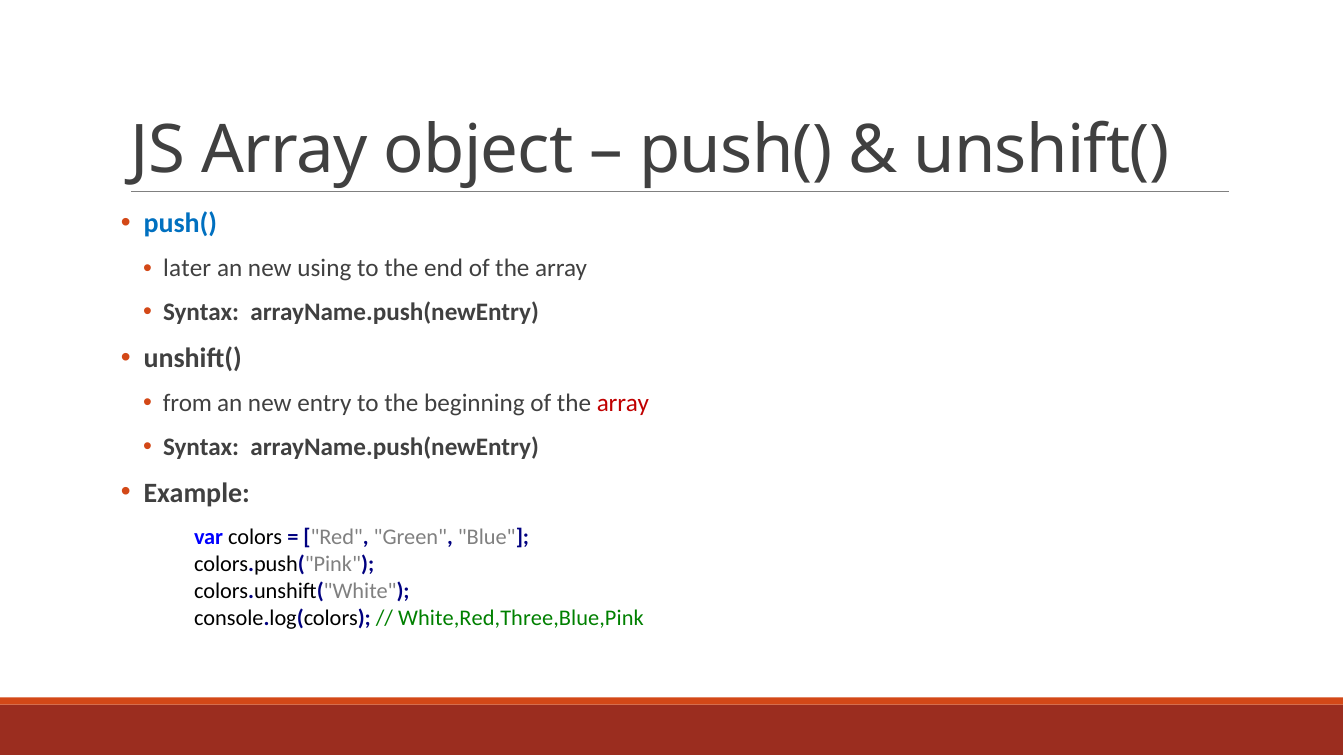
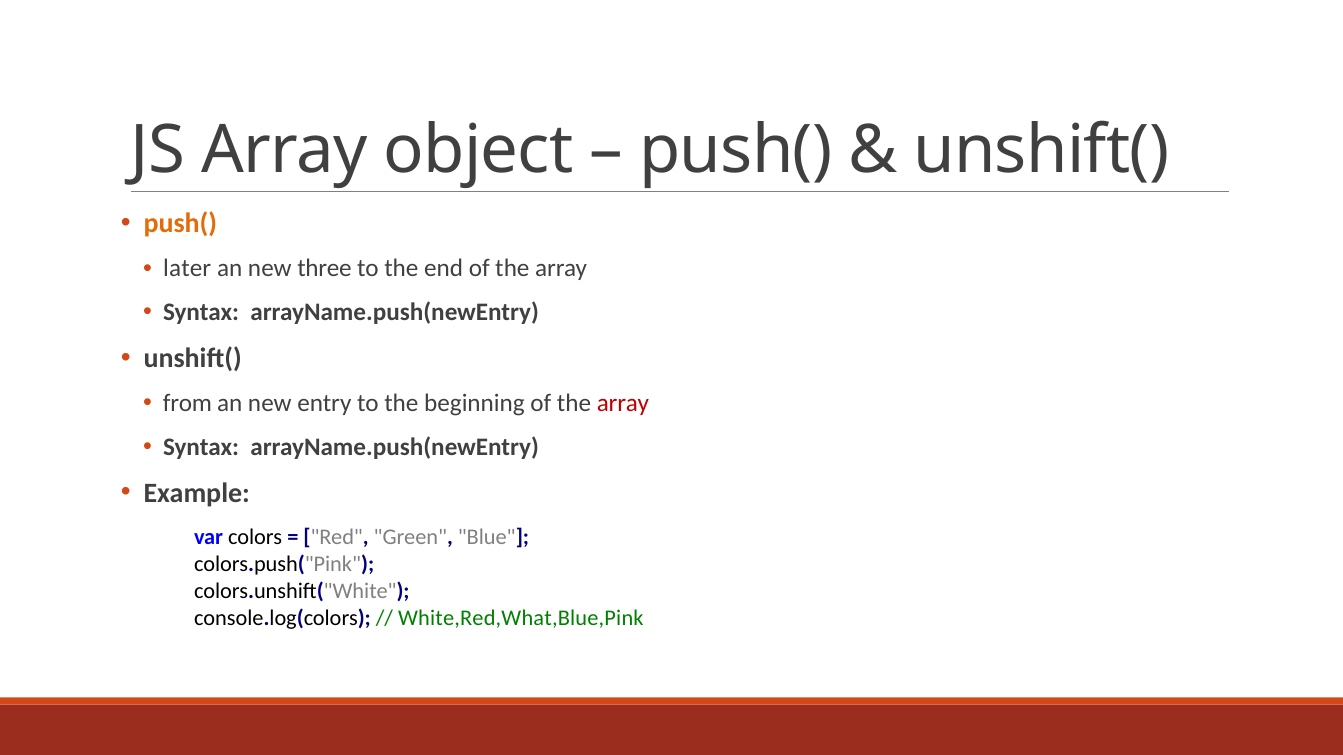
push( colour: blue -> orange (180, 223)
using: using -> three (325, 269)
White,Red,Three,Blue,Pink: White,Red,Three,Blue,Pink -> White,Red,What,Blue,Pink (521, 618)
